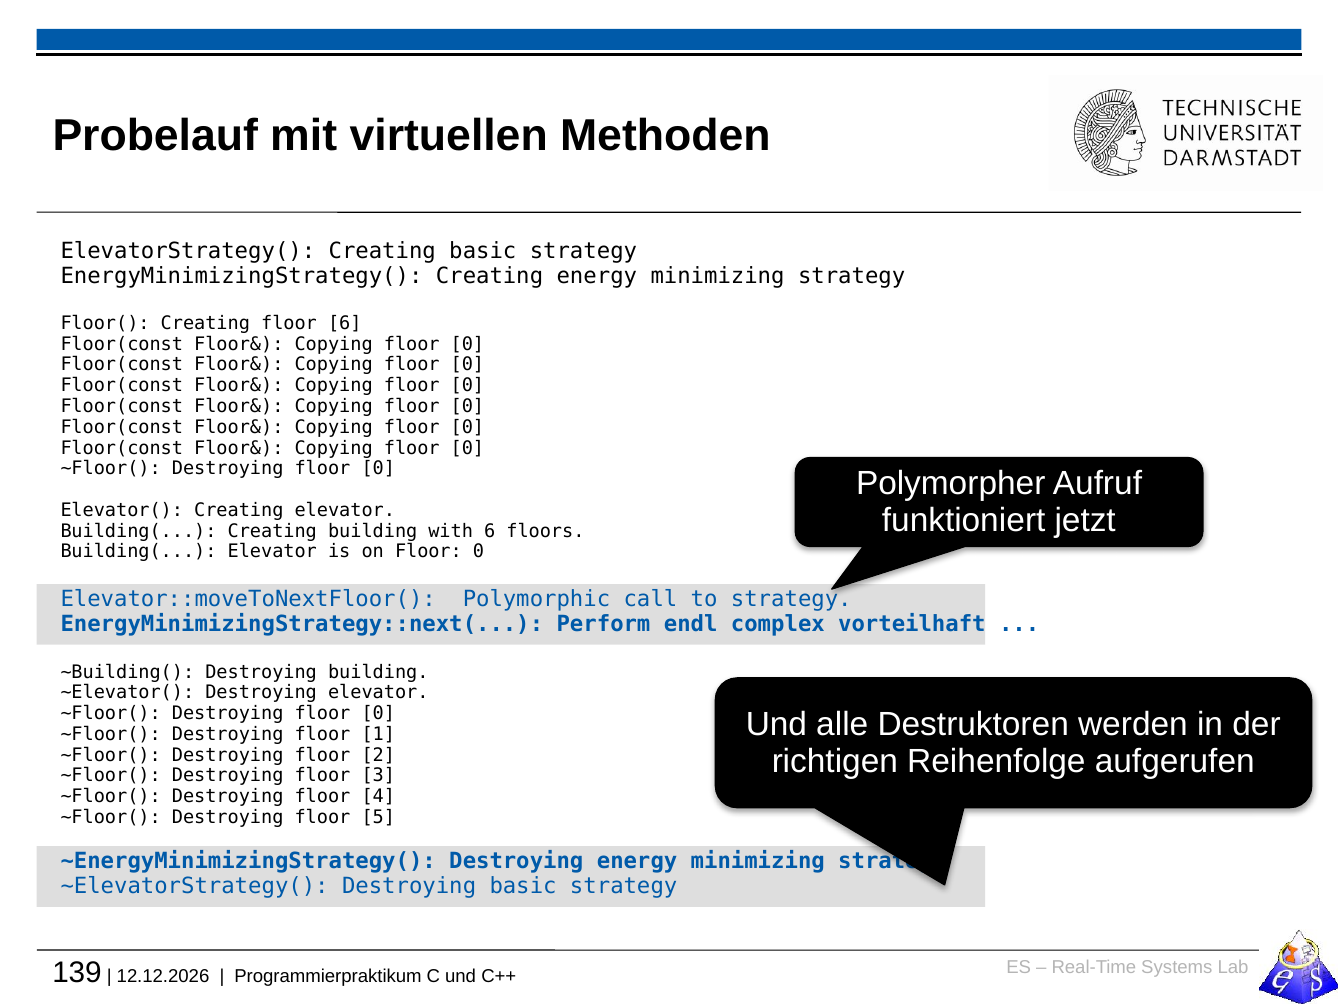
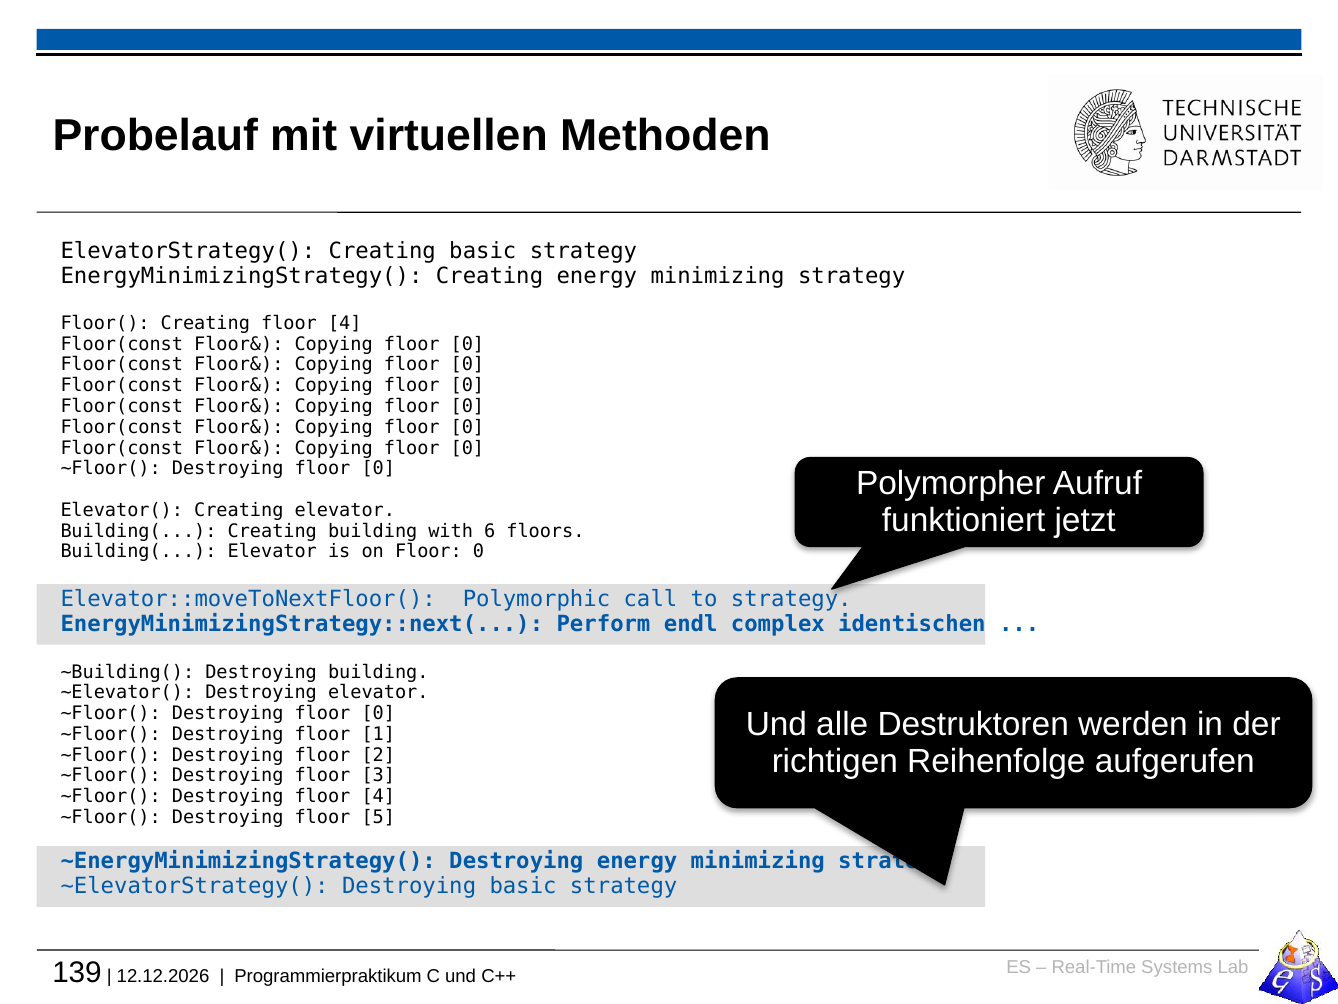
Creating floor 6: 6 -> 4 (345, 323)
vorteilhaft: vorteilhaft -> identischen (912, 624)
